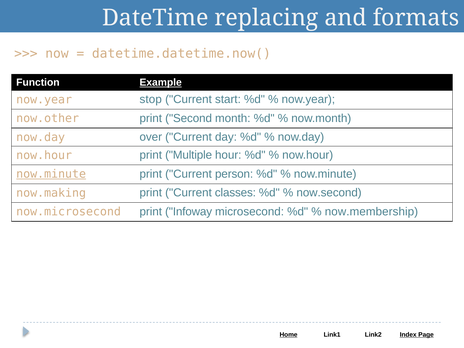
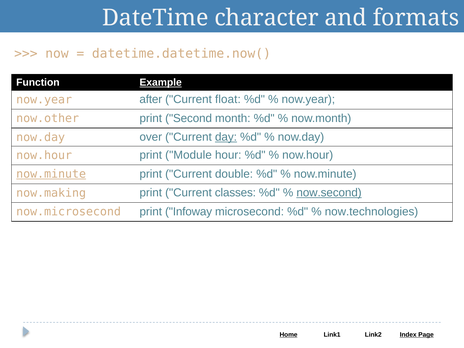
replacing: replacing -> character (267, 18)
stop: stop -> after (151, 99)
start: start -> float (228, 99)
day underline: none -> present (226, 137)
Multiple: Multiple -> Module (189, 155)
person: person -> double (234, 174)
now.second underline: none -> present (329, 193)
now.membership: now.membership -> now.technologies (371, 212)
